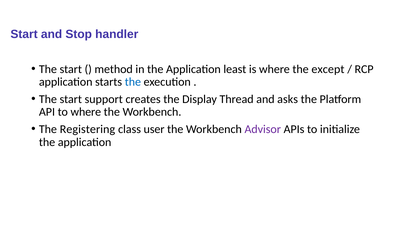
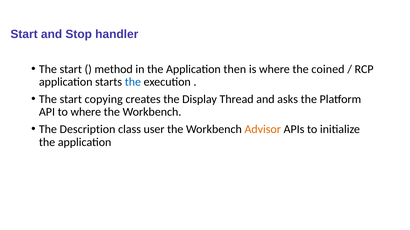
least: least -> then (235, 69)
except: except -> coined (328, 69)
support: support -> copying (104, 99)
Registering: Registering -> Description (88, 130)
Advisor colour: purple -> orange (263, 130)
